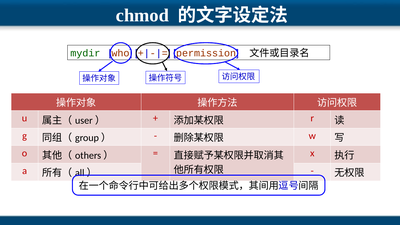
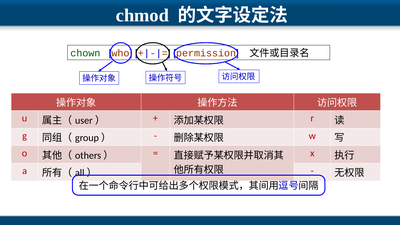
mydir: mydir -> chown (85, 53)
